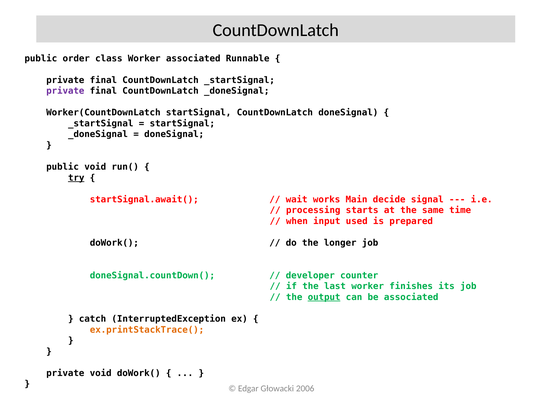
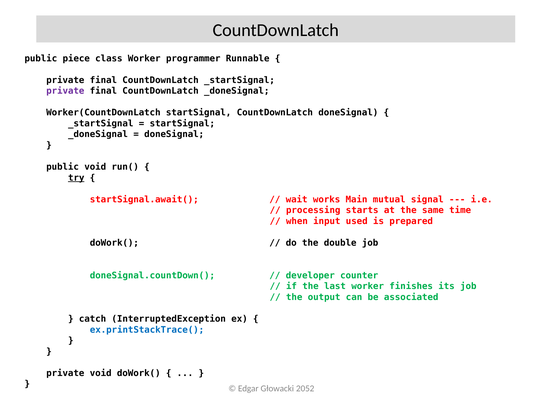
order: order -> piece (76, 58)
Worker associated: associated -> programmer (193, 58)
decide: decide -> mutual (389, 200)
longer: longer -> double (340, 243)
output underline: present -> none (324, 297)
ex.printStackTrace( colour: orange -> blue (147, 330)
2006: 2006 -> 2052 (305, 389)
